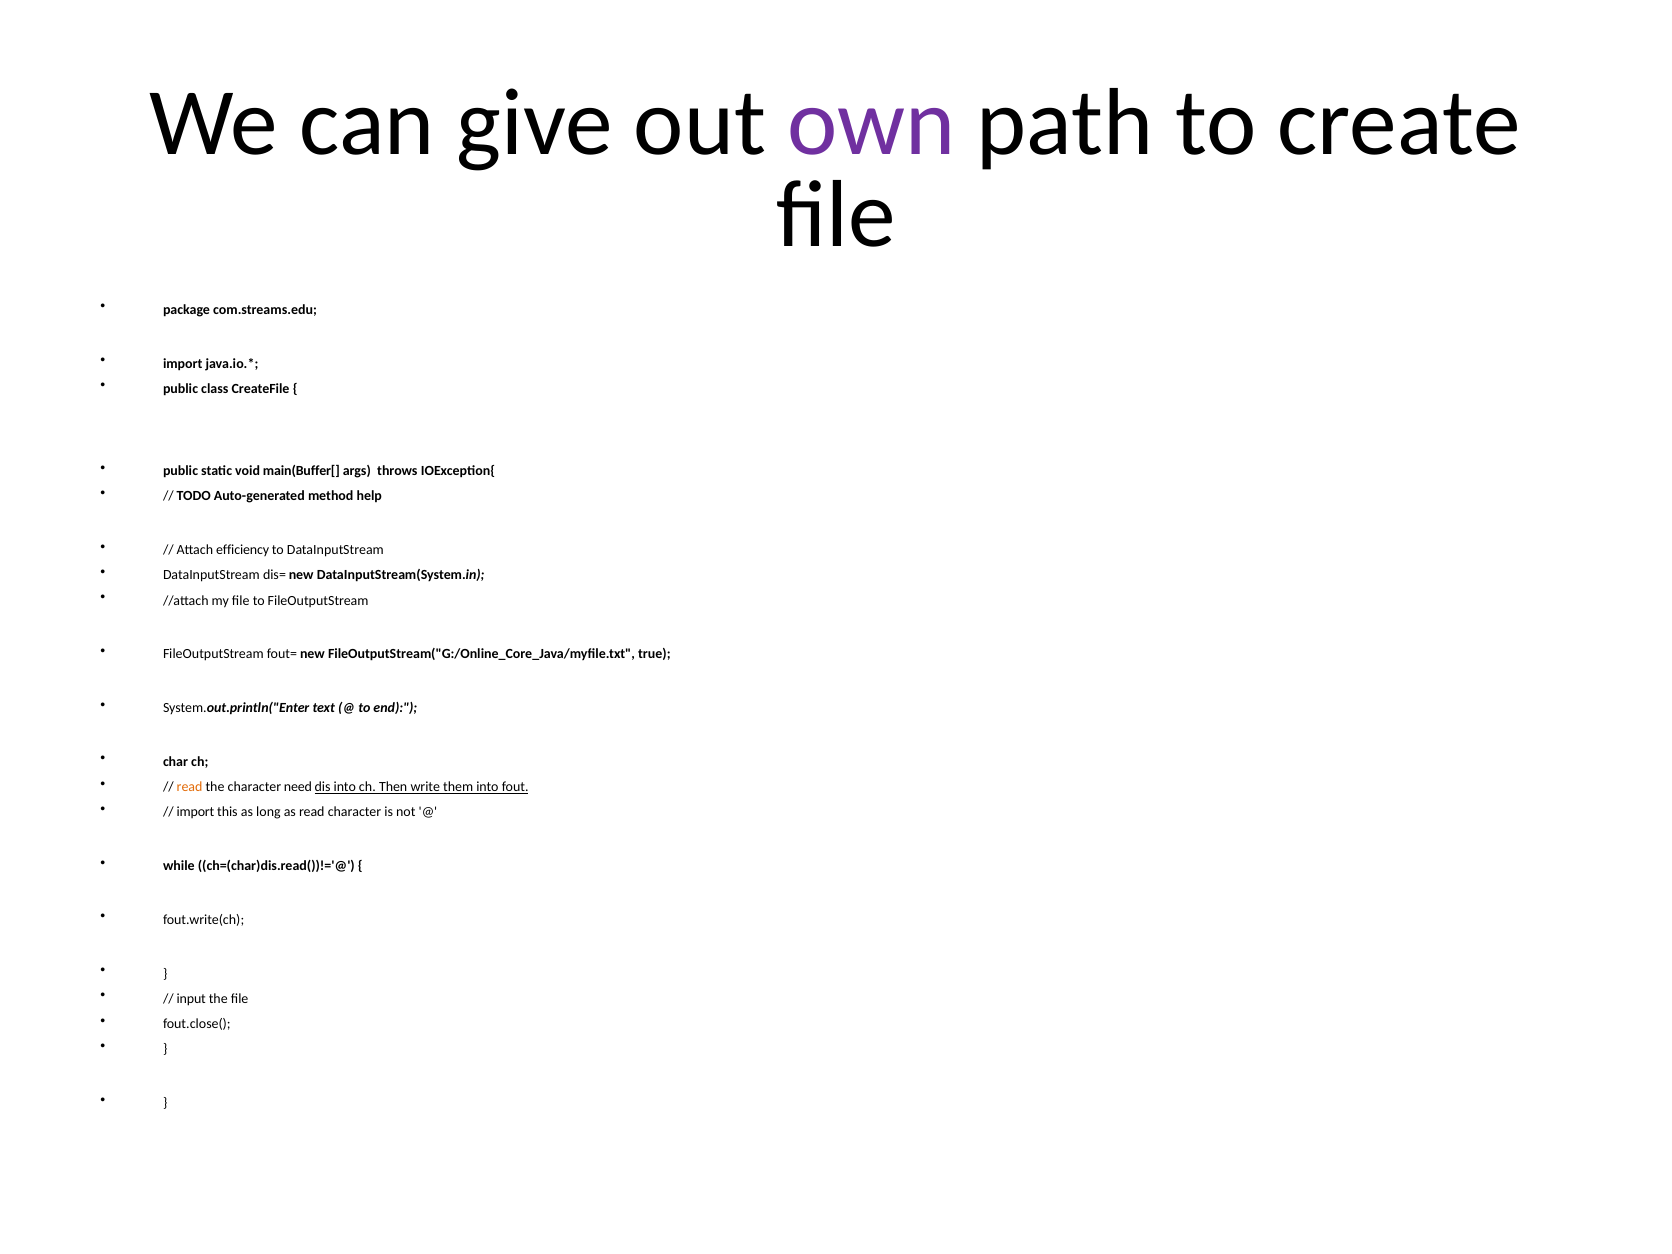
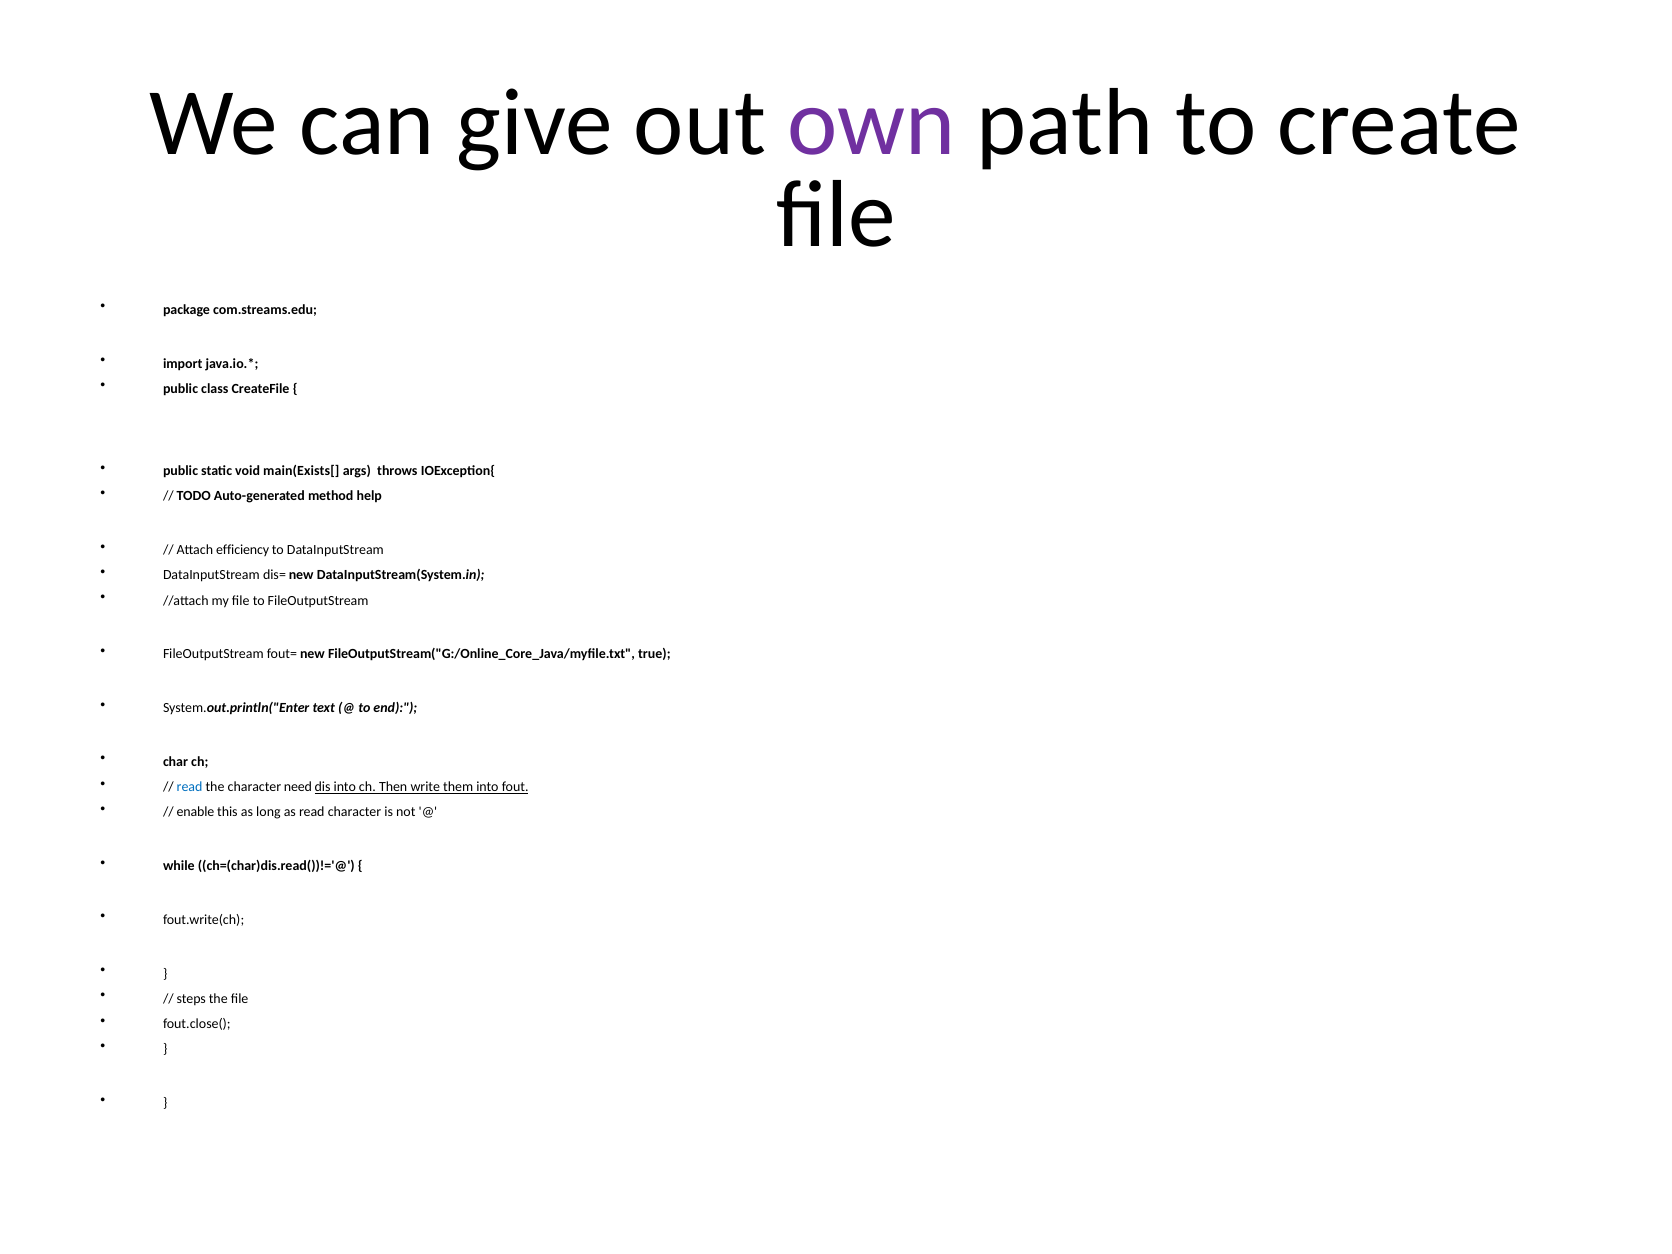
main(Buffer[: main(Buffer[ -> main(Exists[ (301, 471)
read colour: orange -> blue (190, 787)
import: import -> enable (195, 812)
input: input -> steps (191, 999)
